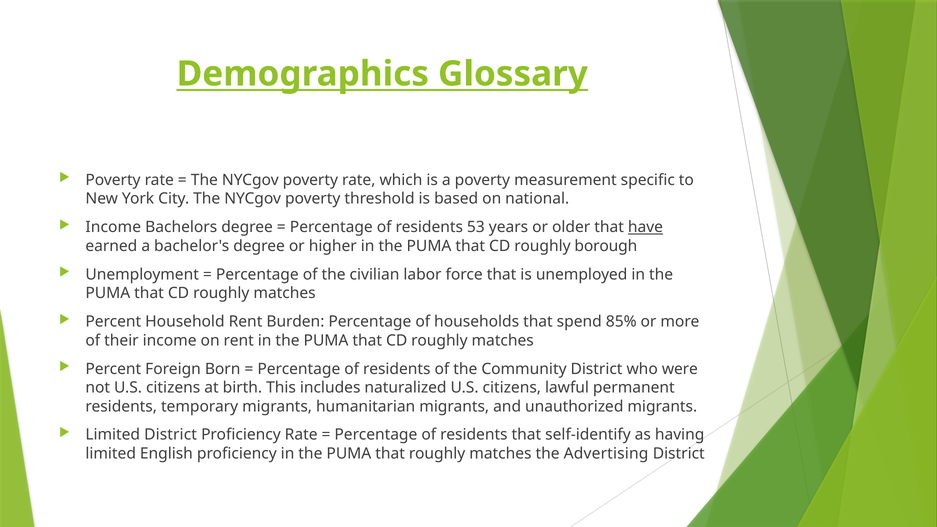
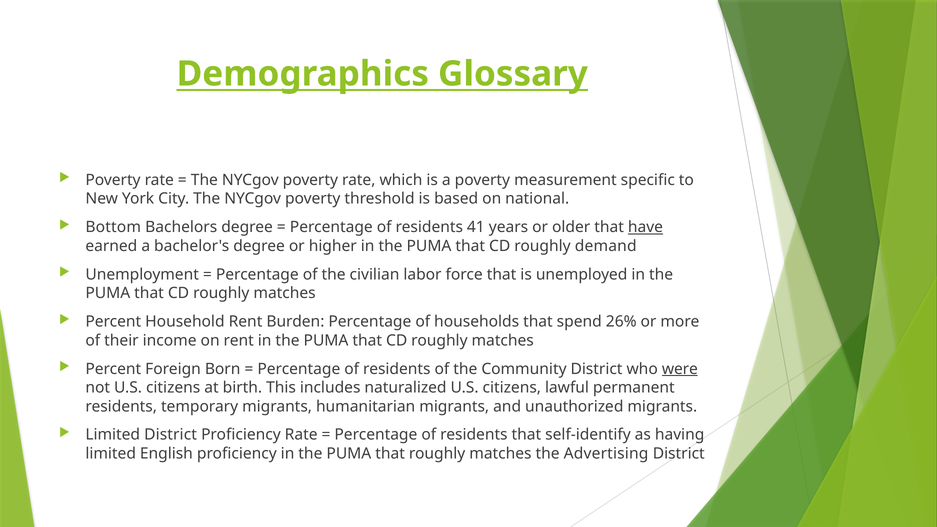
Income: Income -> Bottom (113, 227)
53: 53 -> 41 (476, 227)
borough: borough -> demand (606, 246)
85%: 85% -> 26% (621, 322)
were underline: none -> present (680, 369)
